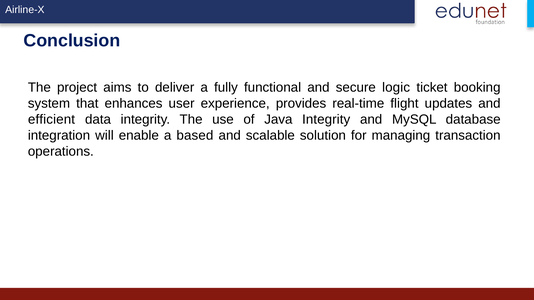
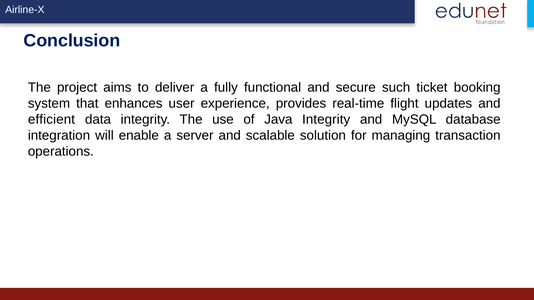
logic: logic -> such (396, 87)
based: based -> server (195, 135)
